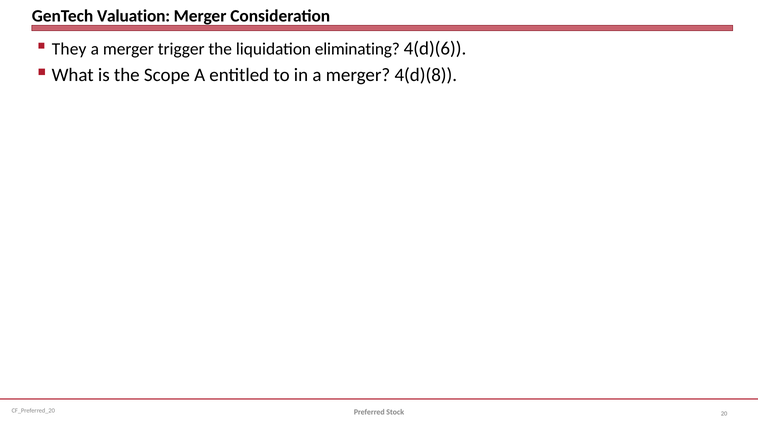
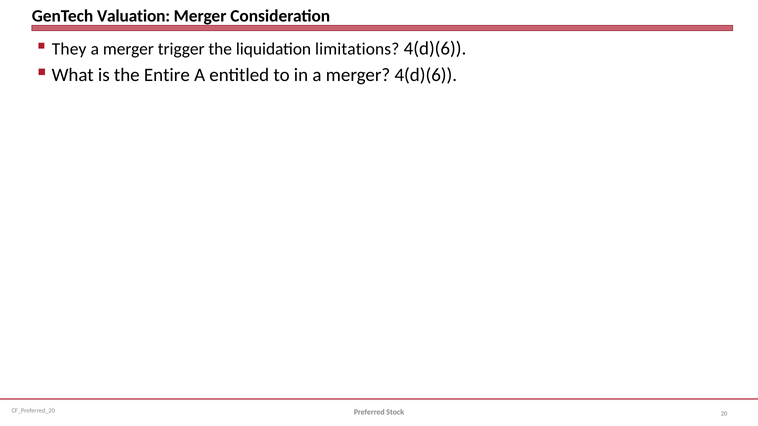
eliminating: eliminating -> limitations (357, 49)
Scope: Scope -> Entire (167, 75)
merger 4(d)(8: 4(d)(8 -> 4(d)(6 (426, 75)
